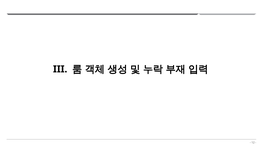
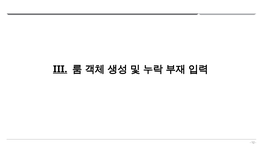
III underline: none -> present (60, 69)
